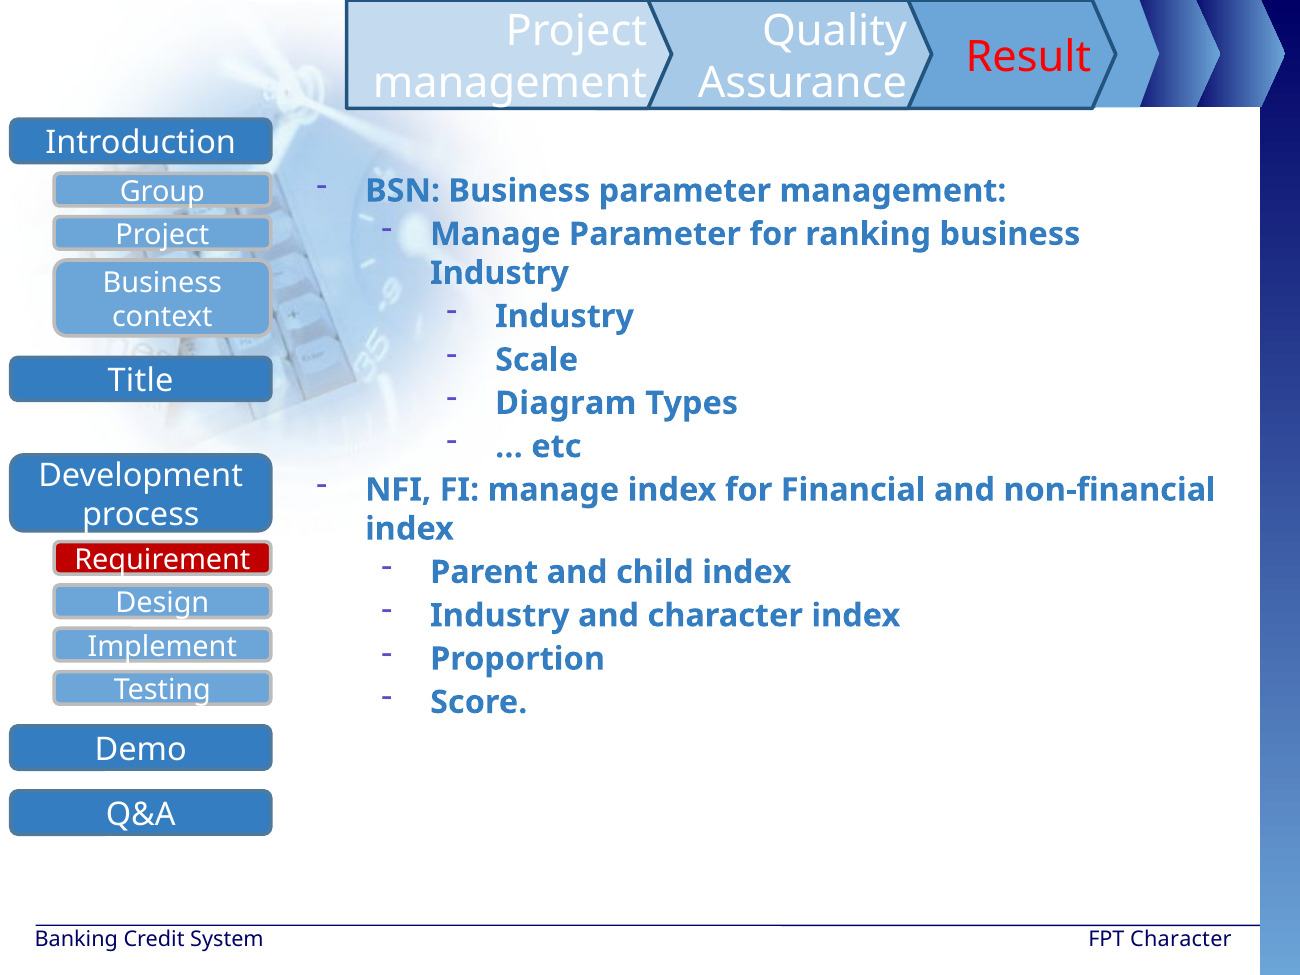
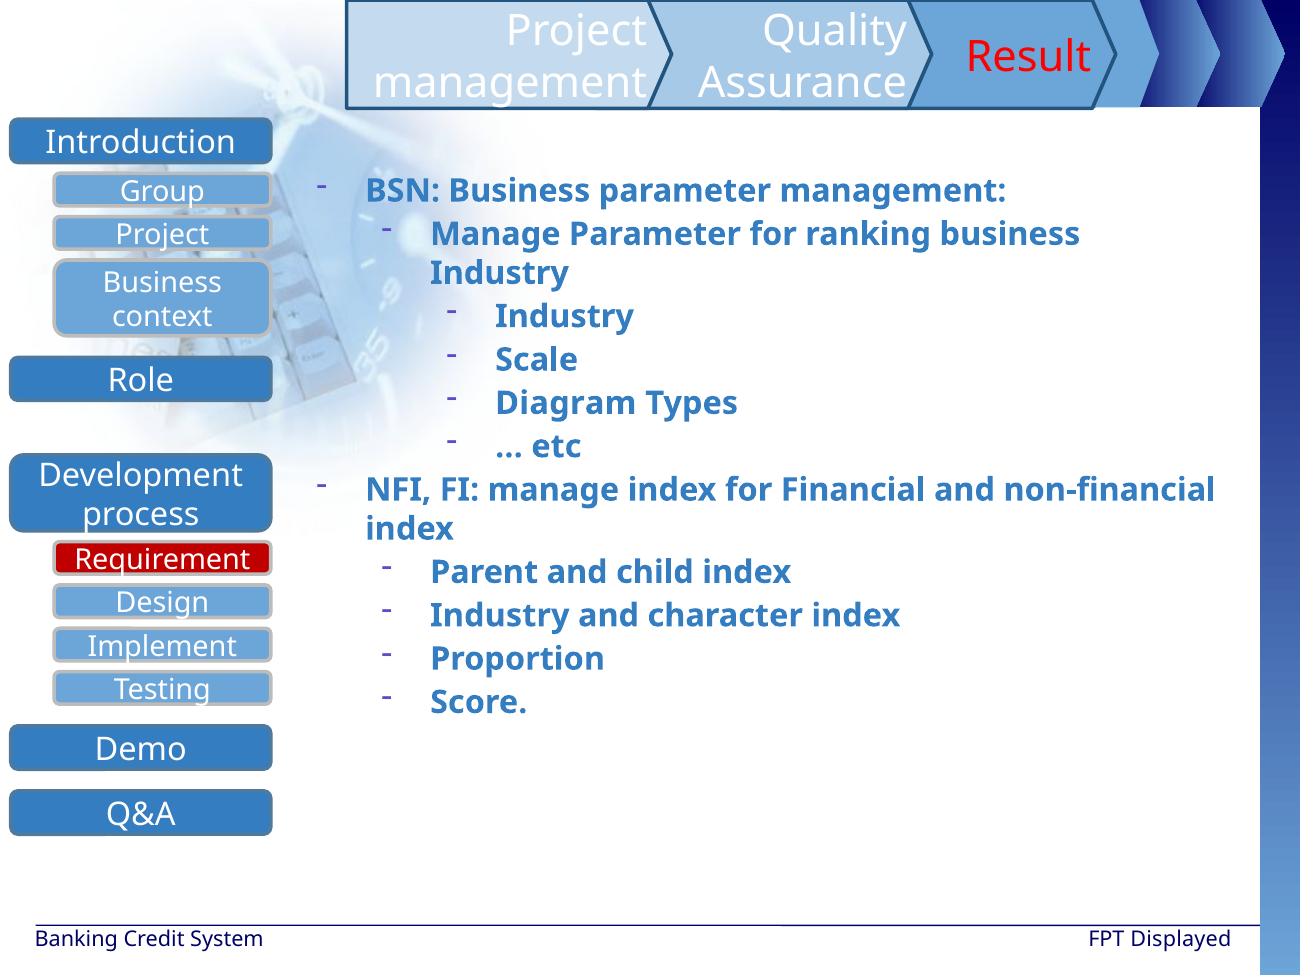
Title: Title -> Role (141, 381)
FPT Character: Character -> Displayed (1181, 940)
